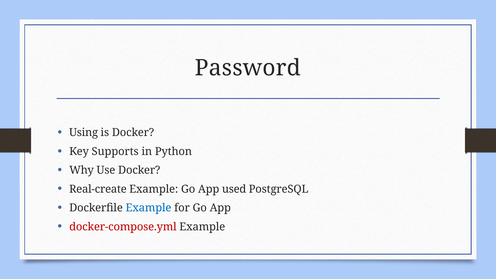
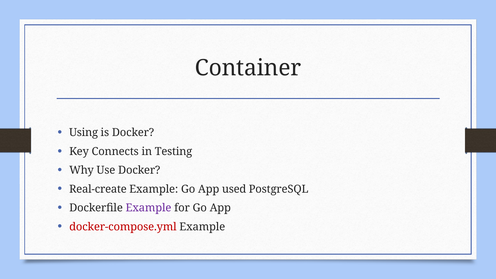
Password: Password -> Container (248, 68)
Supports: Supports -> Connects (115, 151)
Python: Python -> Testing (174, 151)
Example colour: blue -> purple (148, 208)
